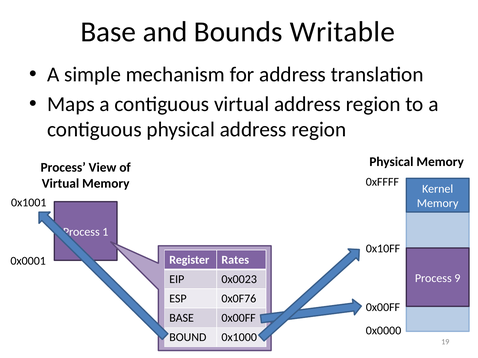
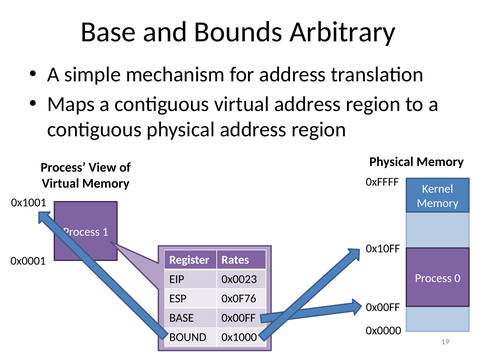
Writable: Writable -> Arbitrary (343, 32)
9: 9 -> 0 (457, 278)
